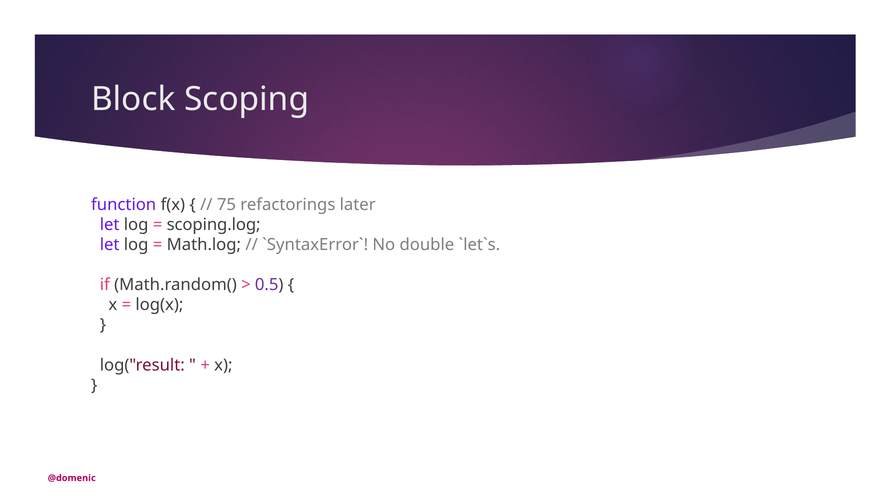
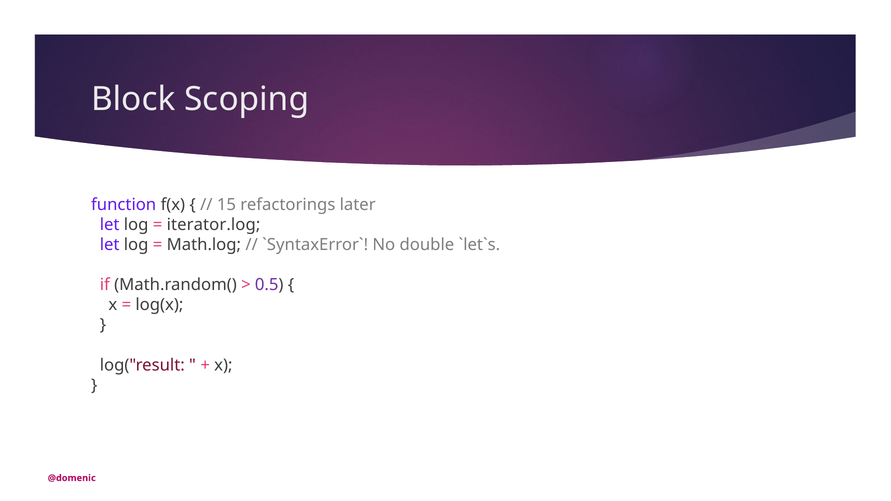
75: 75 -> 15 (226, 205)
scoping.log: scoping.log -> iterator.log (214, 225)
